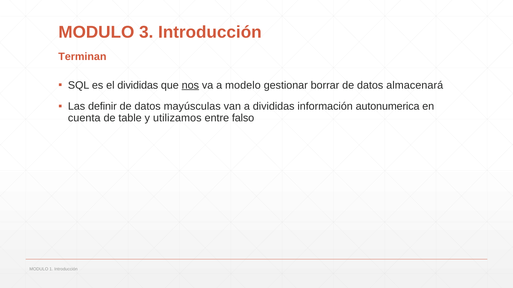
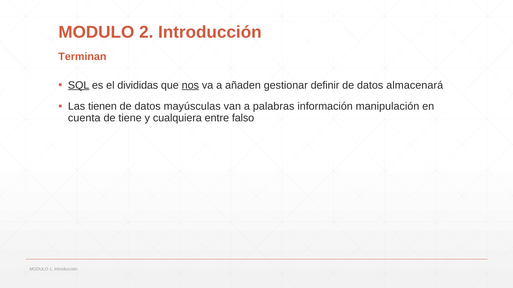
3: 3 -> 2 (146, 32)
SQL underline: none -> present (79, 85)
modelo: modelo -> añaden (243, 85)
borrar: borrar -> definir (325, 85)
definir: definir -> tienen (102, 107)
a divididas: divididas -> palabras (274, 107)
autonumerica: autonumerica -> manipulación (388, 107)
table: table -> tiene (130, 118)
utilizamos: utilizamos -> cualquiera (177, 118)
